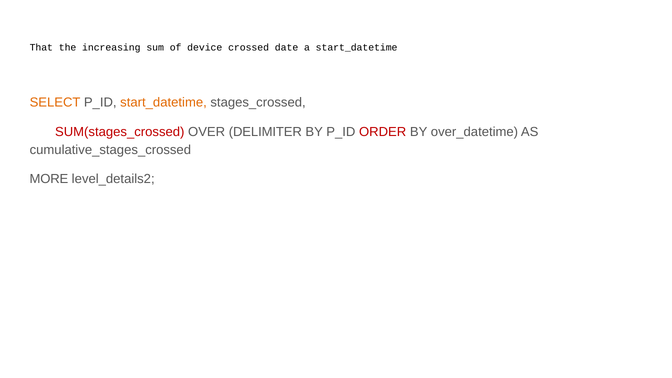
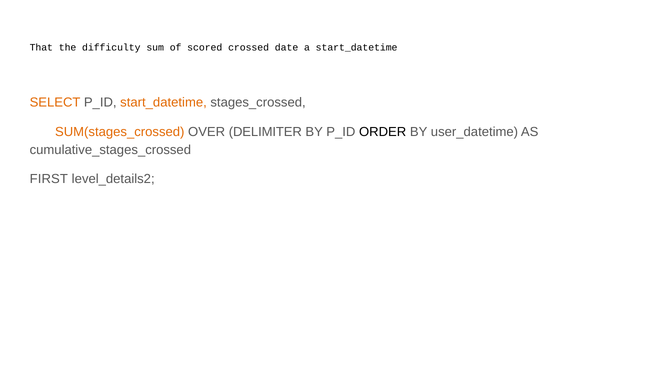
increasing: increasing -> difficulty (111, 48)
device: device -> scored (205, 48)
SUM(stages_crossed colour: red -> orange (120, 132)
ORDER colour: red -> black (383, 132)
over_datetime: over_datetime -> user_datetime (474, 132)
MORE: MORE -> FIRST (49, 179)
